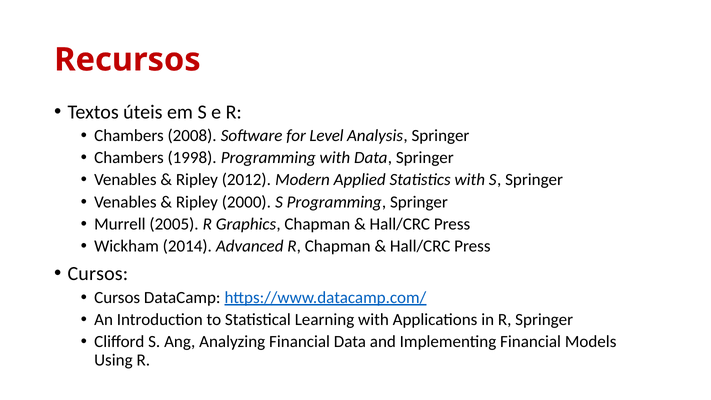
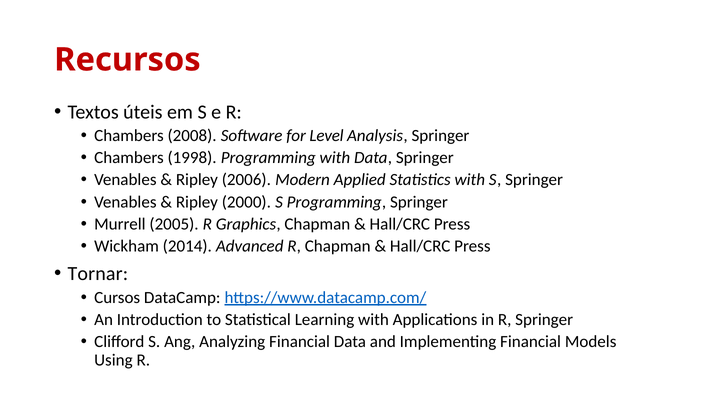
2012: 2012 -> 2006 (246, 180)
Cursos: Cursos -> Tornar (98, 273)
